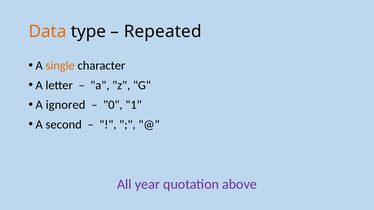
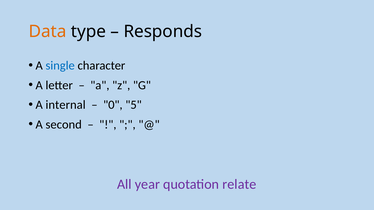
Repeated: Repeated -> Responds (163, 31)
single colour: orange -> blue (60, 66)
ignored: ignored -> internal (66, 105)
1: 1 -> 5 (134, 105)
above: above -> relate (239, 185)
